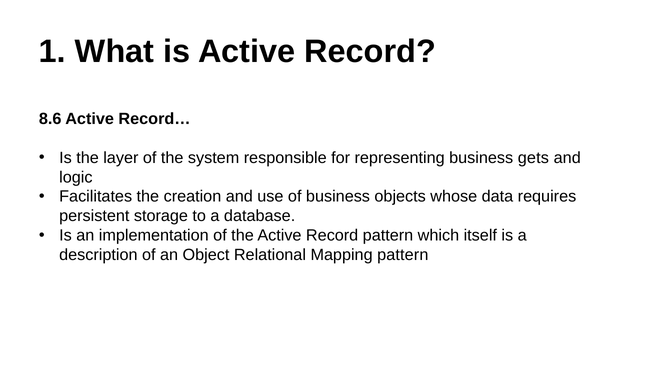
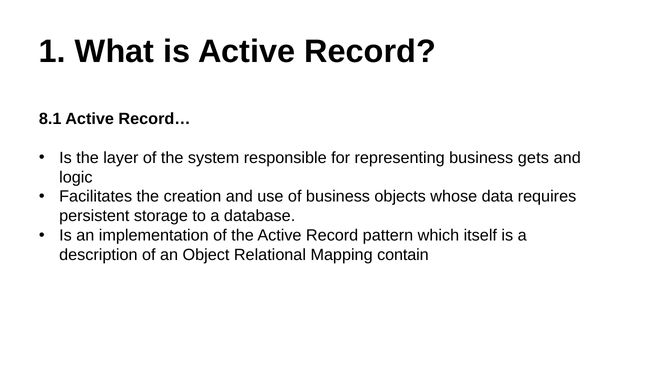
8.6: 8.6 -> 8.1 (50, 119)
Mapping pattern: pattern -> contain (403, 255)
